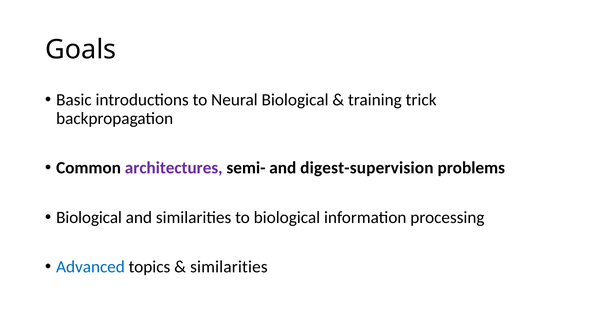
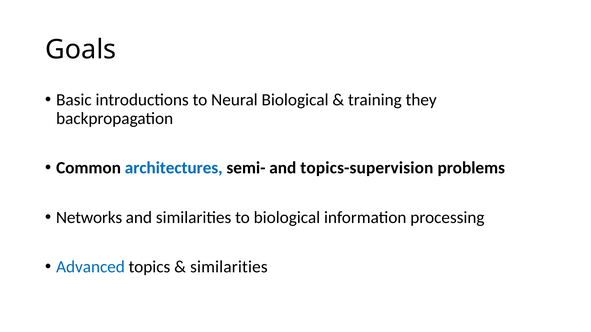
trick: trick -> they (421, 100)
architectures colour: purple -> blue (174, 168)
digest-supervision: digest-supervision -> topics-supervision (367, 168)
Biological: Biological -> Networks (89, 218)
